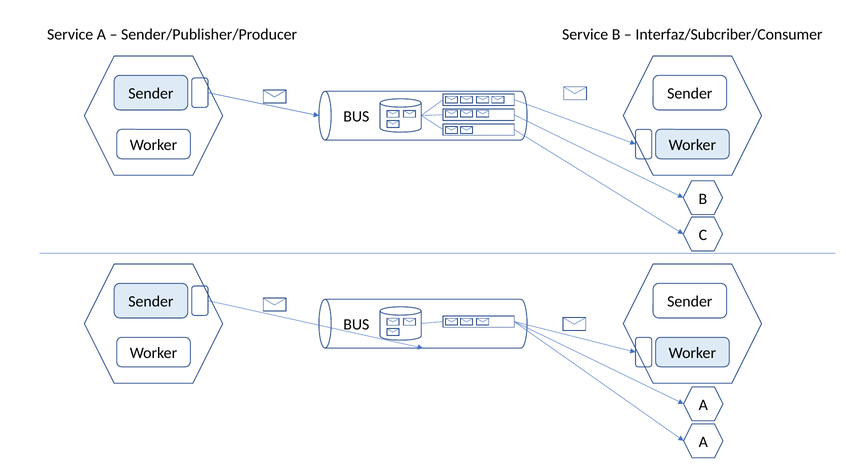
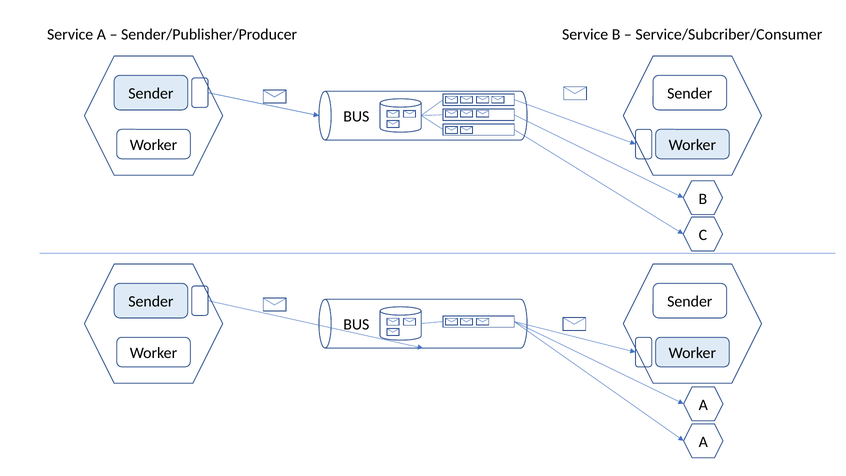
Interfaz/Subcriber/Consumer: Interfaz/Subcriber/Consumer -> Service/Subcriber/Consumer (729, 35)
